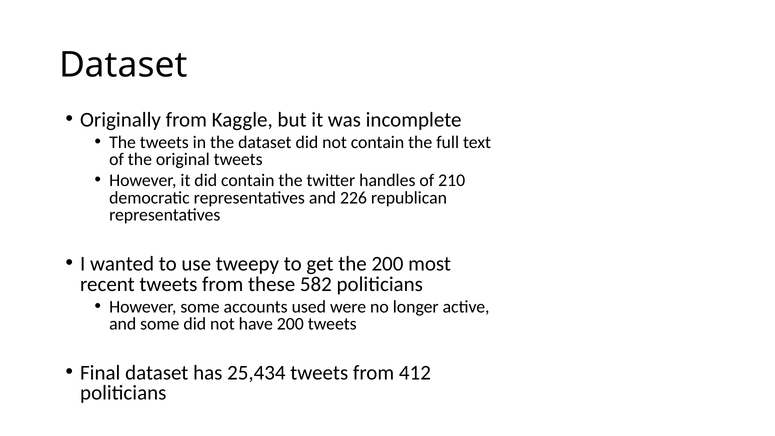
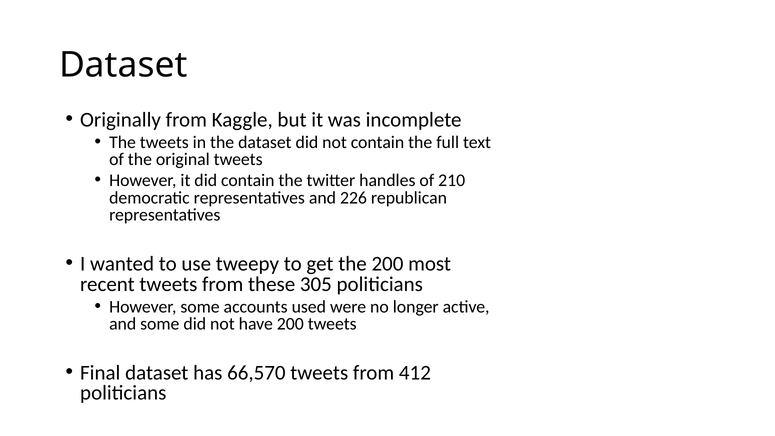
582: 582 -> 305 (316, 284)
25,434: 25,434 -> 66,570 (256, 373)
